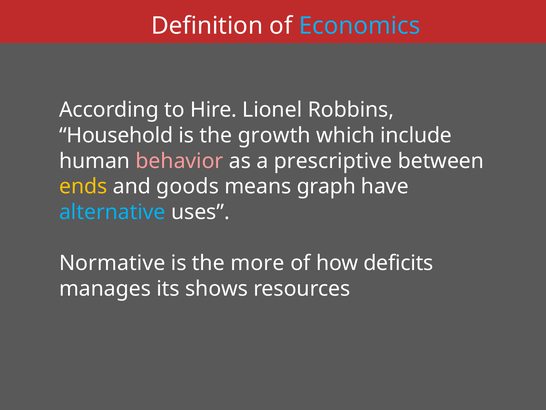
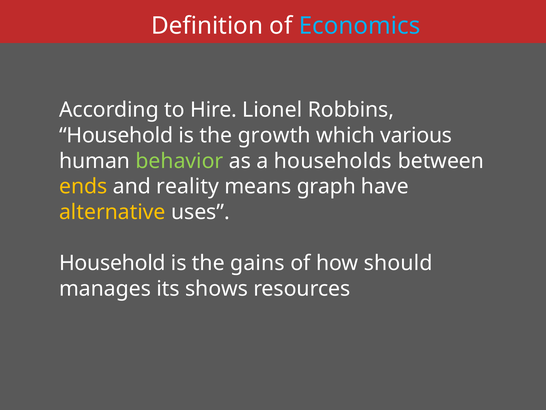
include: include -> various (416, 135)
behavior colour: pink -> light green (179, 161)
prescriptive: prescriptive -> households (333, 161)
goods: goods -> reality (188, 186)
alternative colour: light blue -> yellow (112, 212)
Normative: Normative -> Household (112, 263)
more: more -> gains (257, 263)
deficits: deficits -> should (398, 263)
